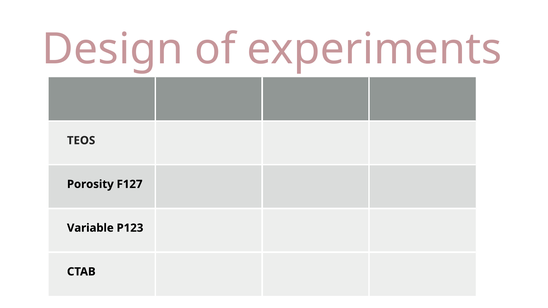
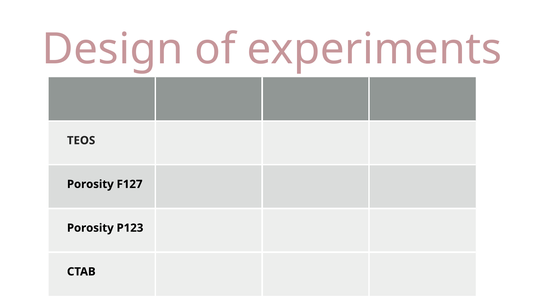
Variable: Variable -> Porosity (90, 228)
